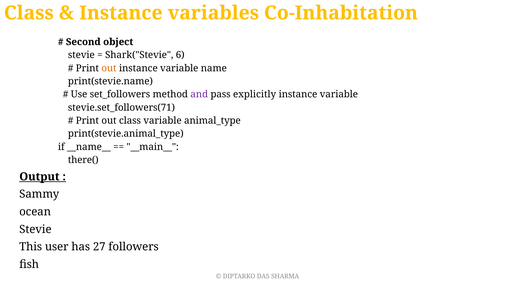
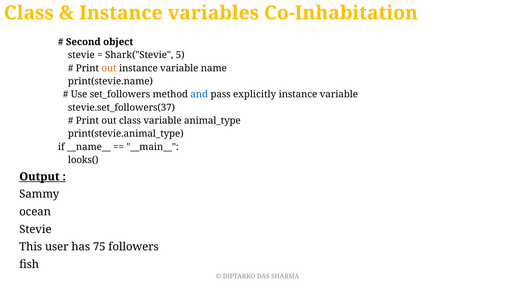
6: 6 -> 5 (180, 55)
and colour: purple -> blue (199, 94)
stevie.set_followers(71: stevie.set_followers(71 -> stevie.set_followers(37 (121, 107)
there(: there( -> looks( (83, 160)
27: 27 -> 75 (99, 247)
